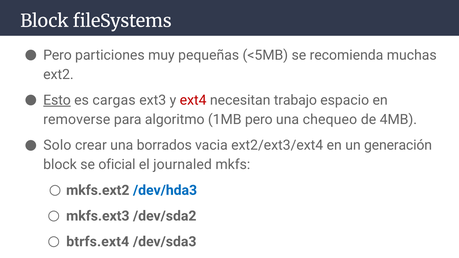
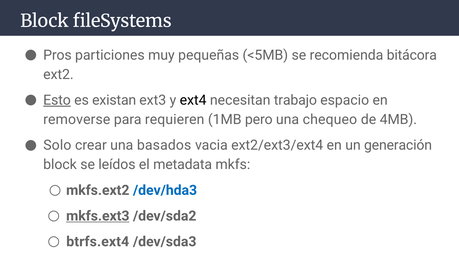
Pero: Pero -> Pros (57, 55)
muchas: muchas -> bitácora (412, 55)
cargas: cargas -> existan (114, 100)
ext4 colour: red -> black (193, 100)
algoritmo: algoritmo -> requieren (175, 120)
borrados: borrados -> basados (164, 145)
oficial: oficial -> leídos (117, 165)
journaled: journaled -> metadata (183, 165)
mkfs.ext3 underline: none -> present (98, 216)
